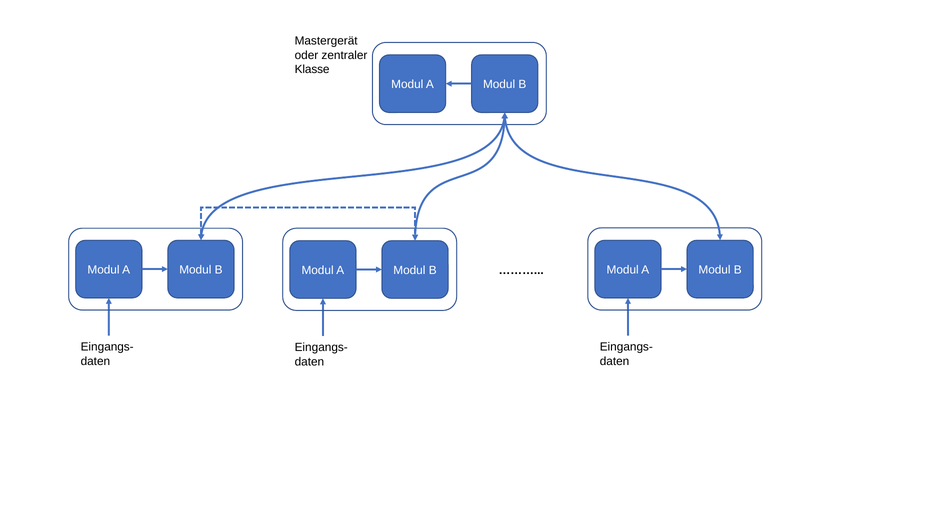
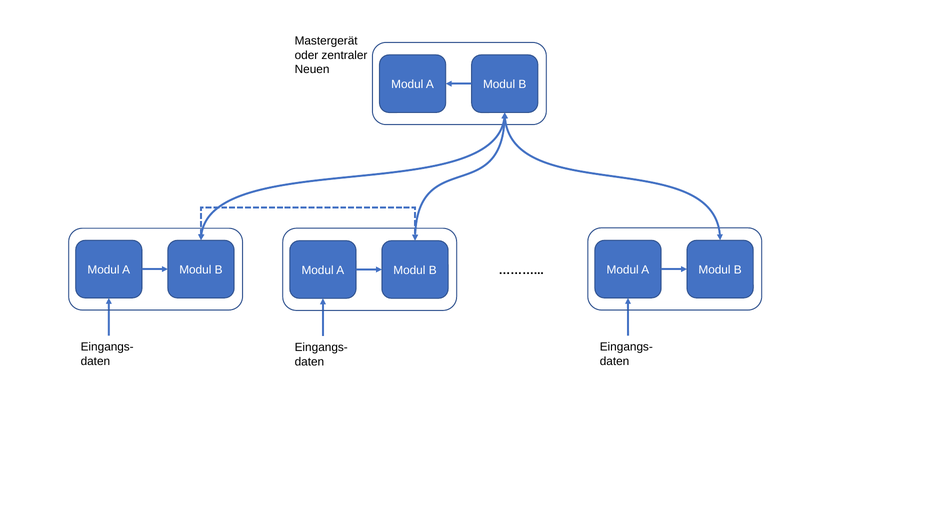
Klasse: Klasse -> Neuen (312, 69)
